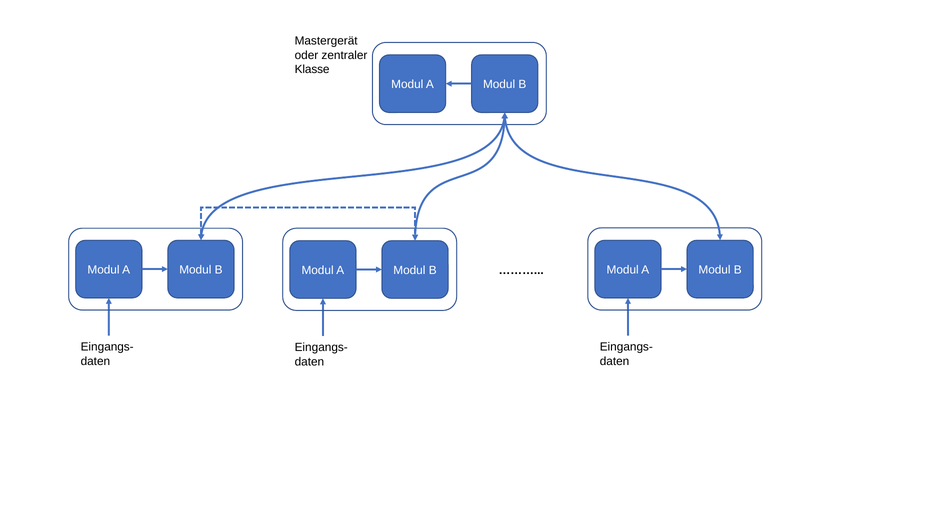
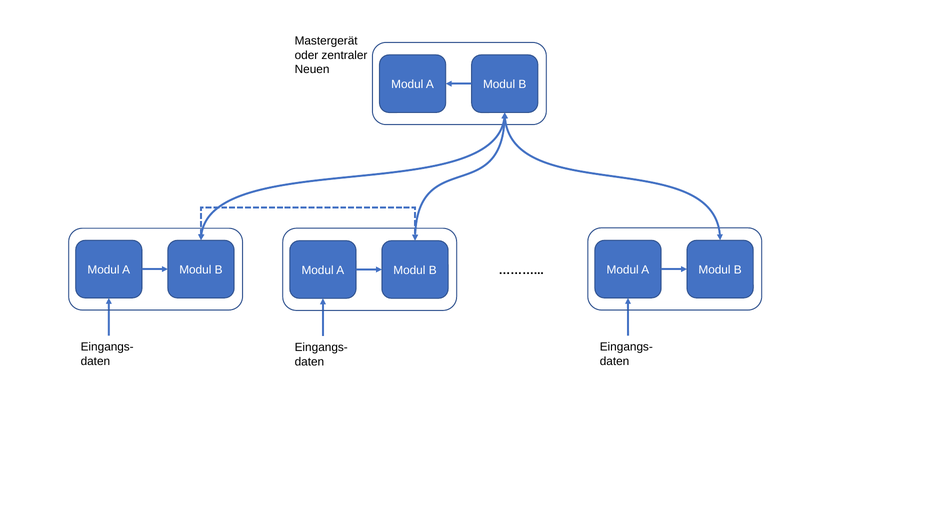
Klasse: Klasse -> Neuen (312, 69)
